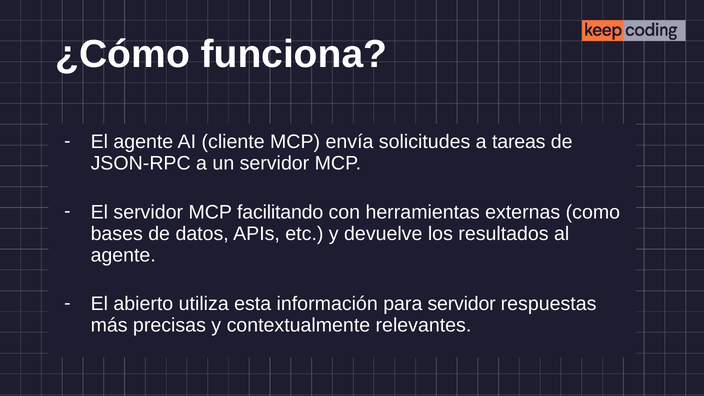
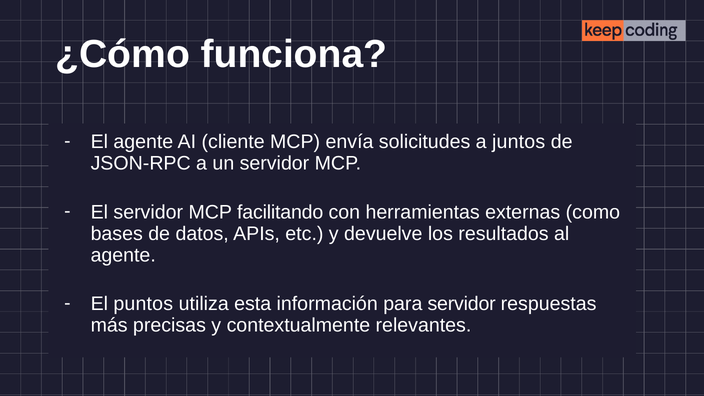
tareas: tareas -> juntos (519, 142)
abierto: abierto -> puntos (143, 304)
